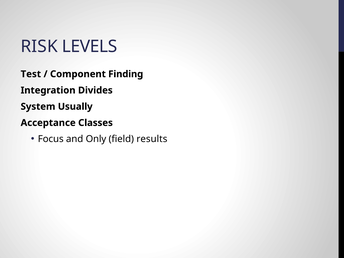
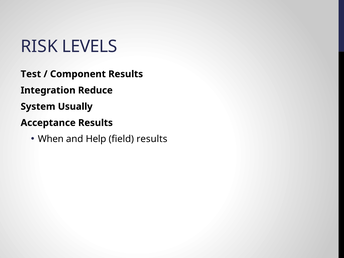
Component Finding: Finding -> Results (126, 74)
Divides: Divides -> Reduce (95, 90)
Acceptance Classes: Classes -> Results (95, 123)
Focus: Focus -> When (51, 139)
Only: Only -> Help (96, 139)
